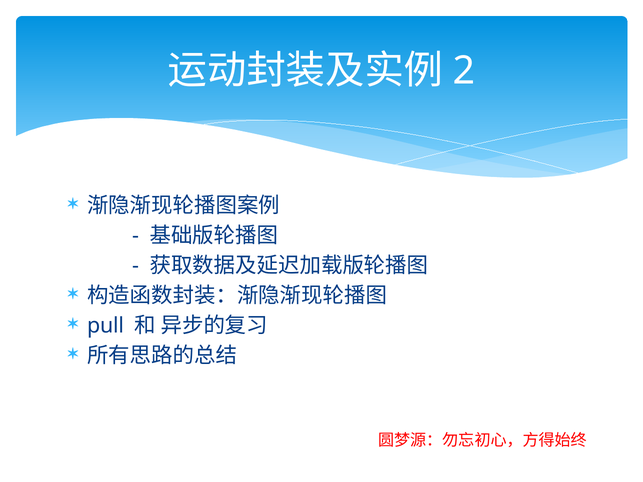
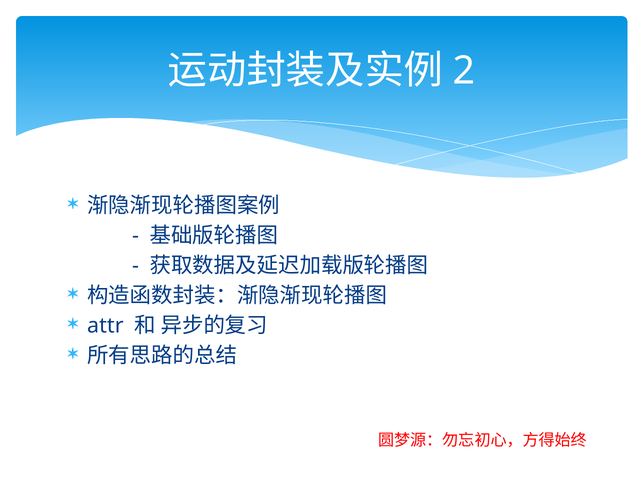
pull: pull -> attr (105, 326)
